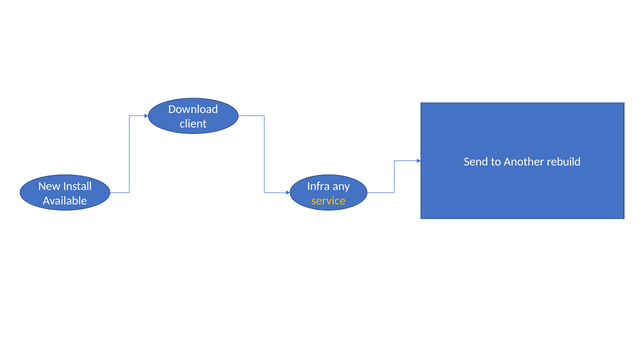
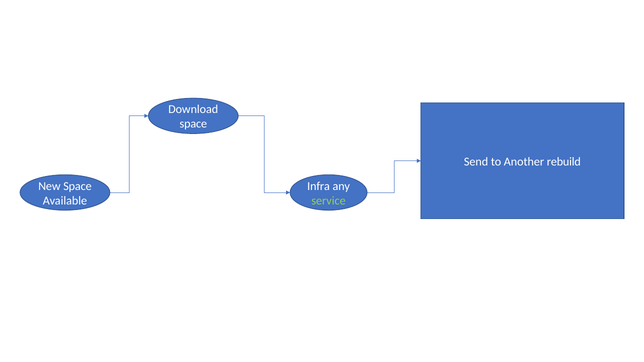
client: client -> space (193, 124)
New Install: Install -> Space (77, 186)
service colour: yellow -> light green (329, 201)
